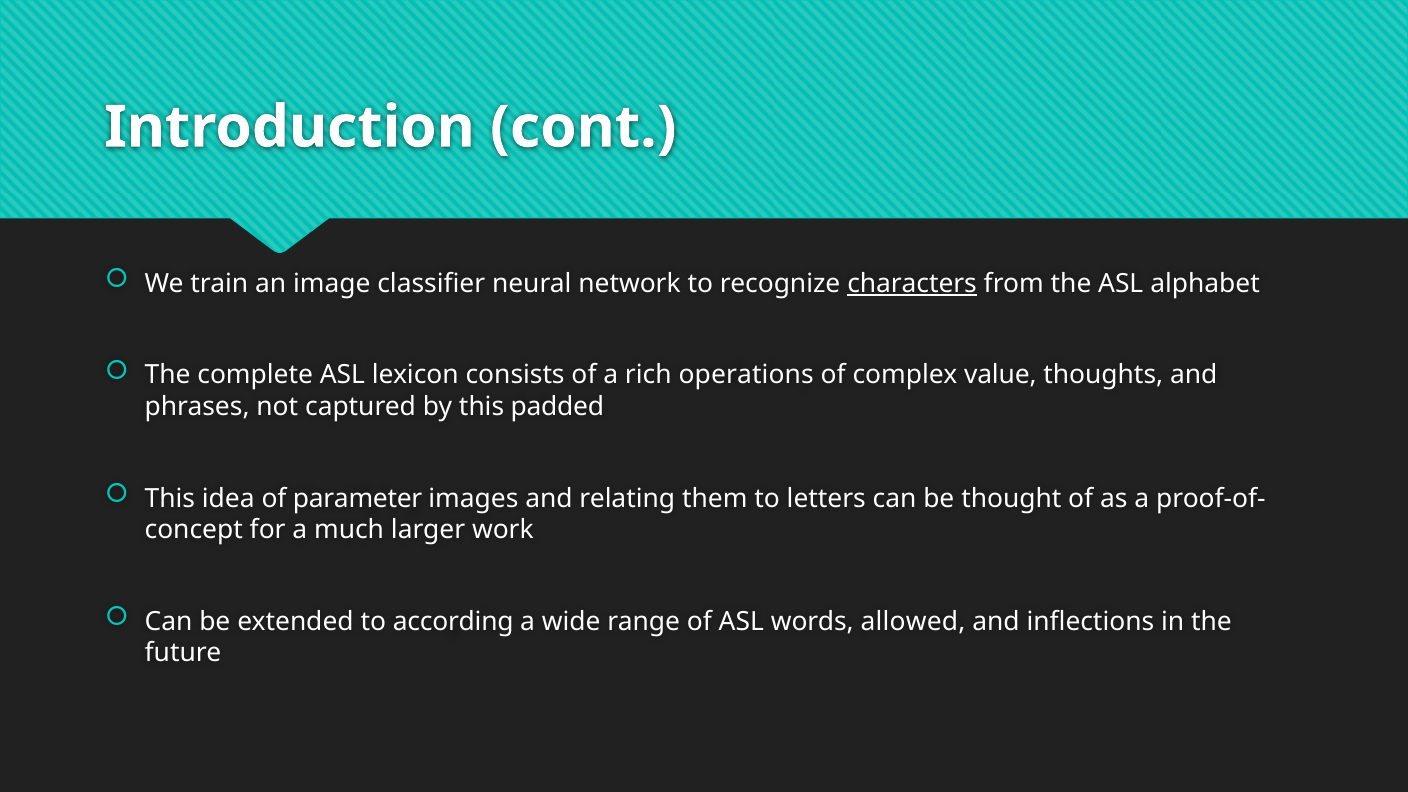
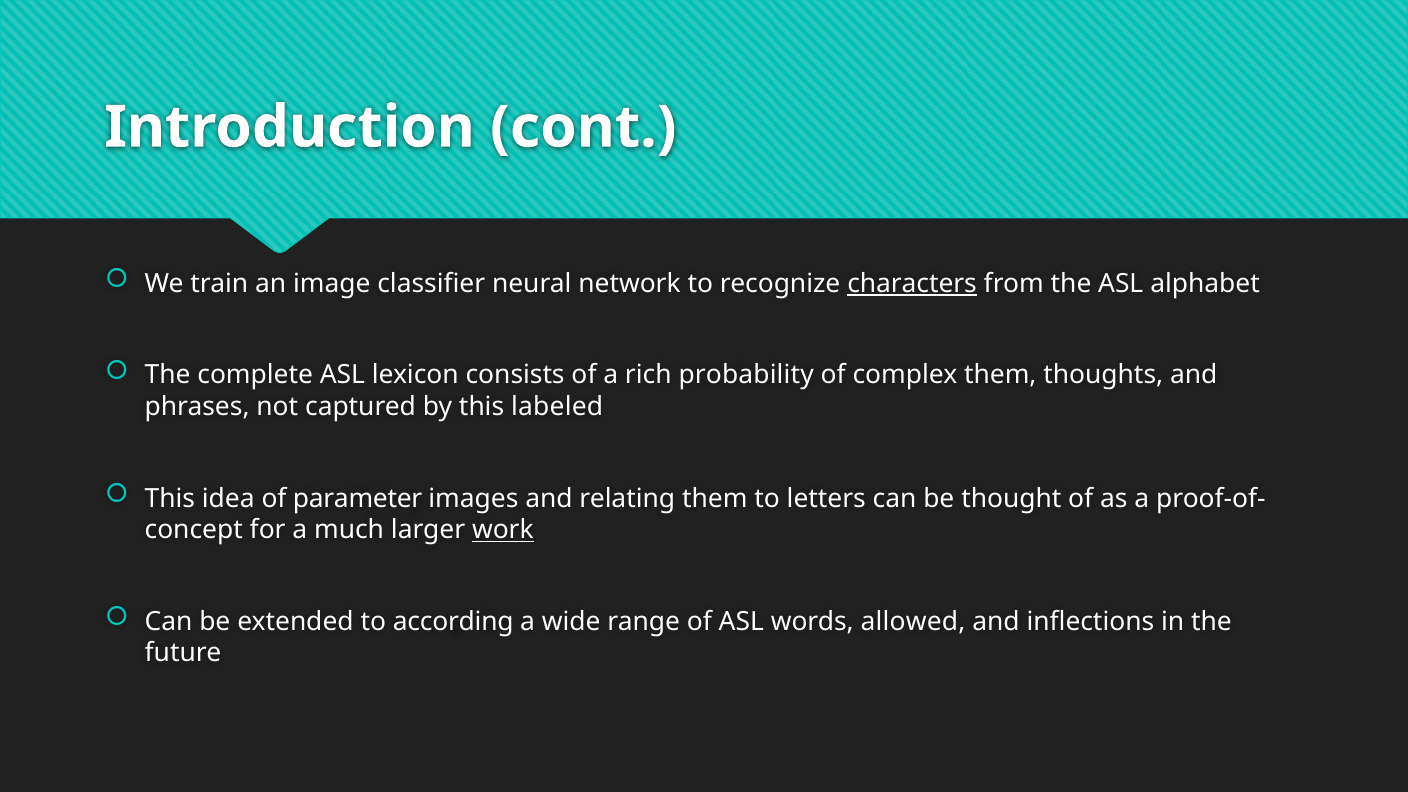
operations: operations -> probability (746, 375)
complex value: value -> them (1000, 375)
padded: padded -> labeled (557, 407)
work underline: none -> present (503, 530)
